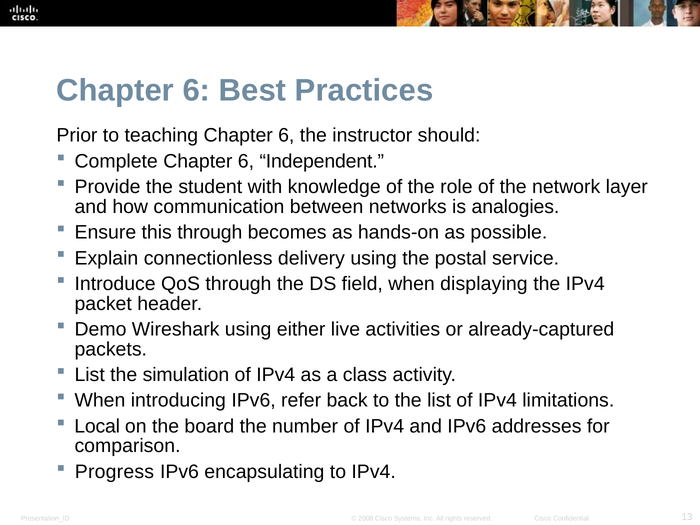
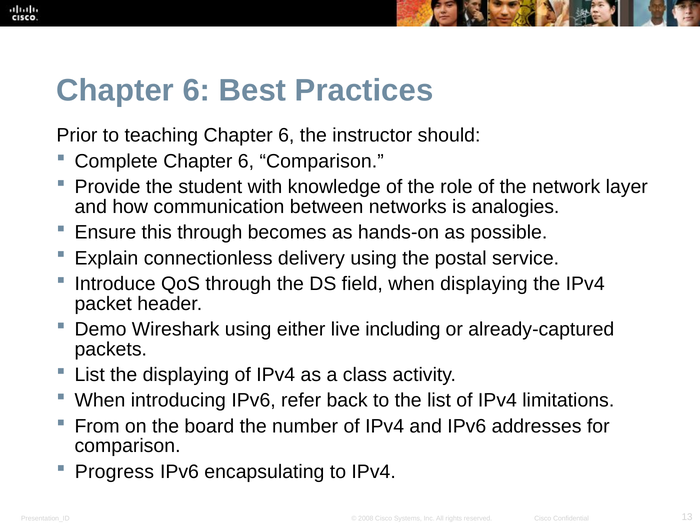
6 Independent: Independent -> Comparison (322, 161)
activities: activities -> including (403, 329)
the simulation: simulation -> displaying (186, 375)
Local: Local -> From (97, 426)
